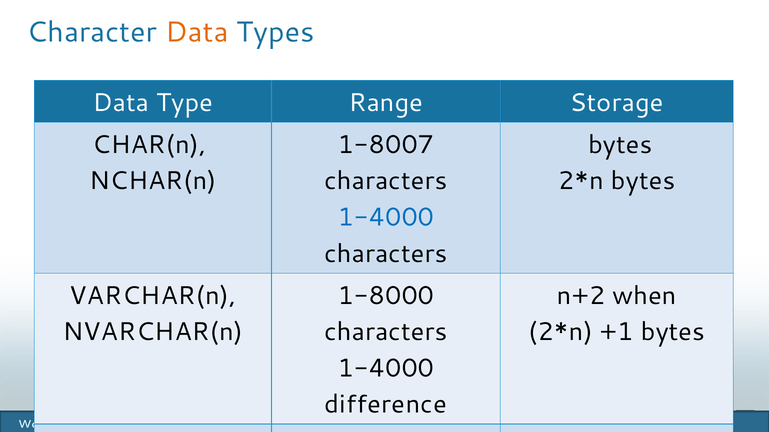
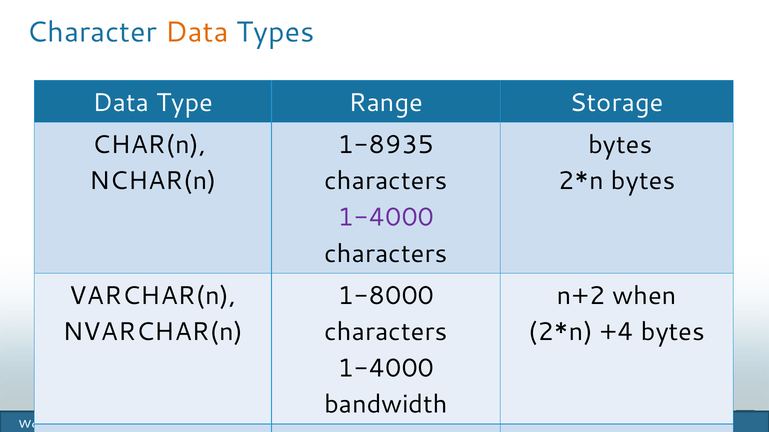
1-8007: 1-8007 -> 1-8935 (386, 145)
1-4000 colour: blue -> purple (386, 218)
+1: +1 -> +4 (617, 332)
difference: difference -> bandwidth (386, 405)
